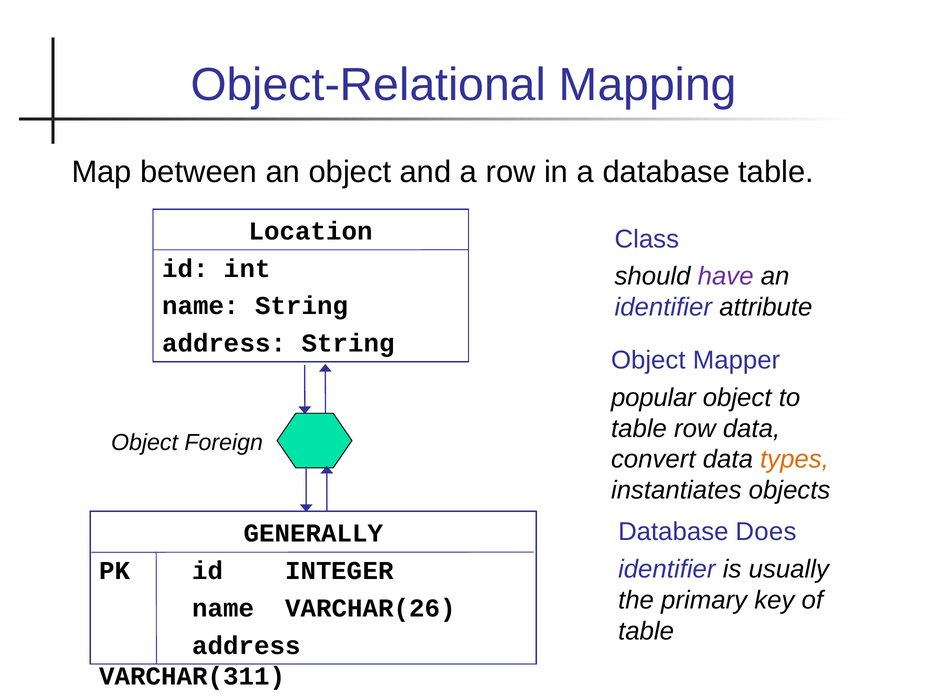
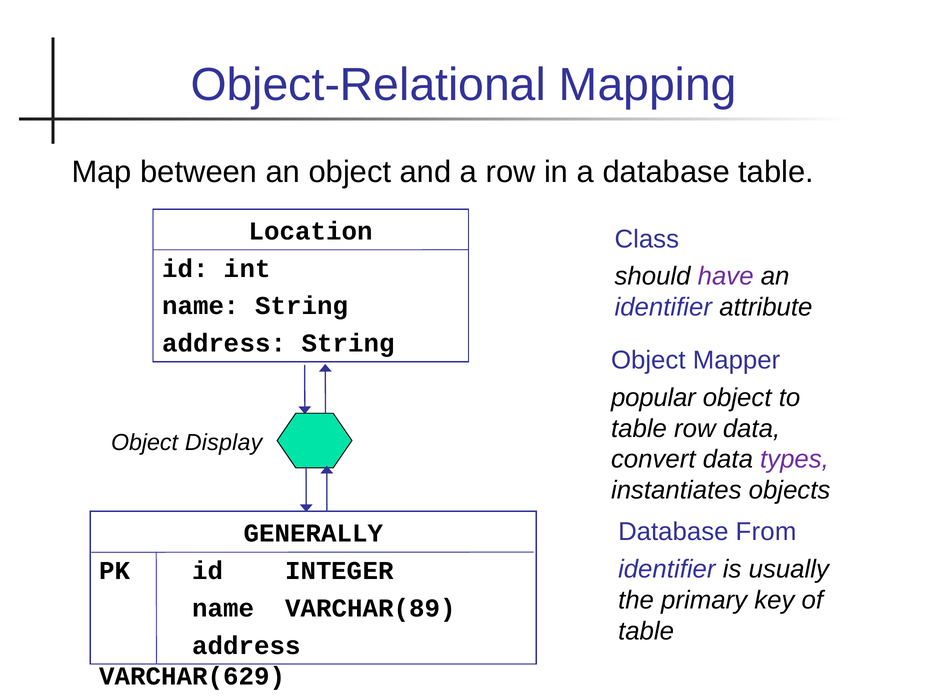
Foreign: Foreign -> Display (224, 442)
types colour: orange -> purple (794, 459)
Does: Does -> From (766, 532)
VARCHAR(26: VARCHAR(26 -> VARCHAR(89 (370, 608)
VARCHAR(311: VARCHAR(311 -> VARCHAR(629 (192, 676)
